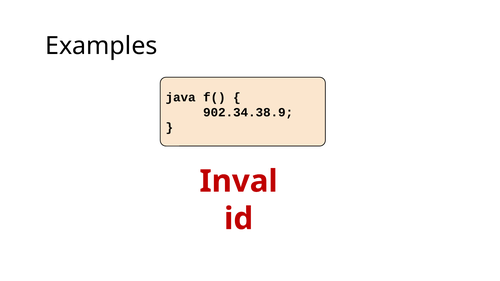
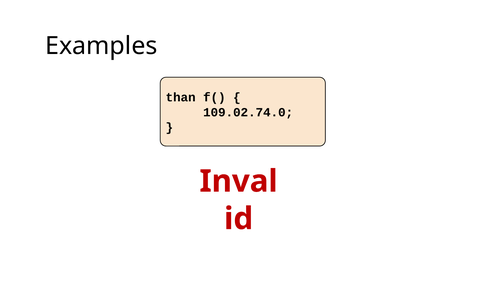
java: java -> than (181, 98)
902.34.38.9: 902.34.38.9 -> 109.02.74.0 (248, 113)
